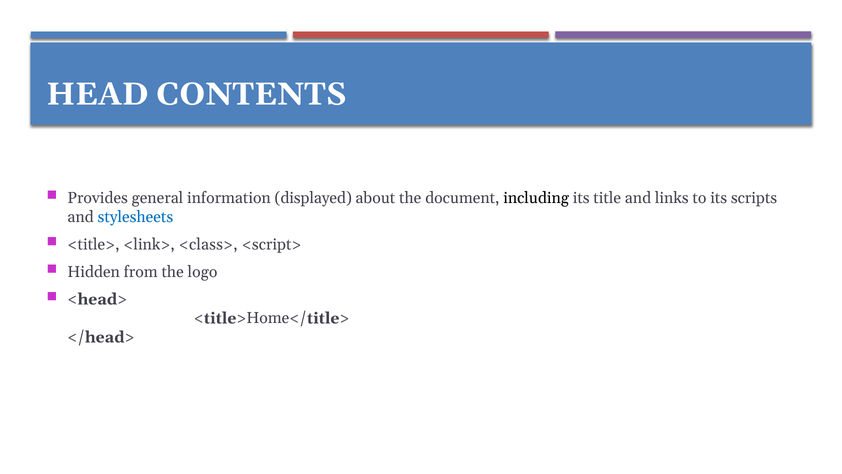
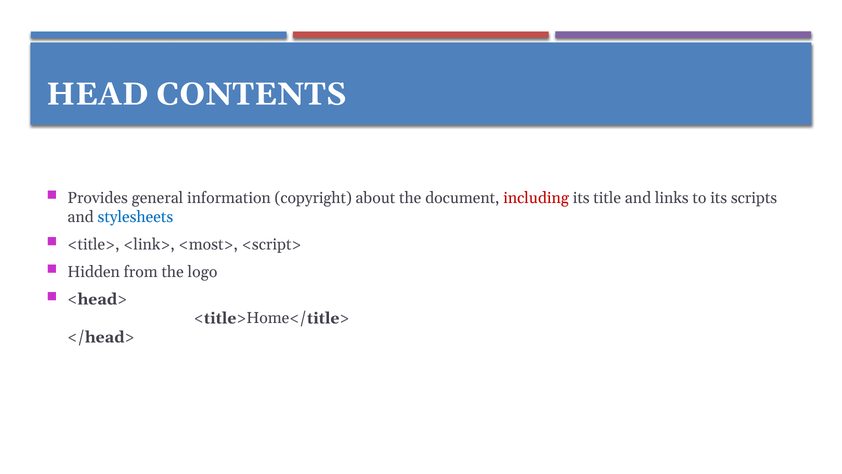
displayed: displayed -> copyright (313, 198)
including colour: black -> red (536, 198)
<class>: <class> -> <most> (208, 244)
